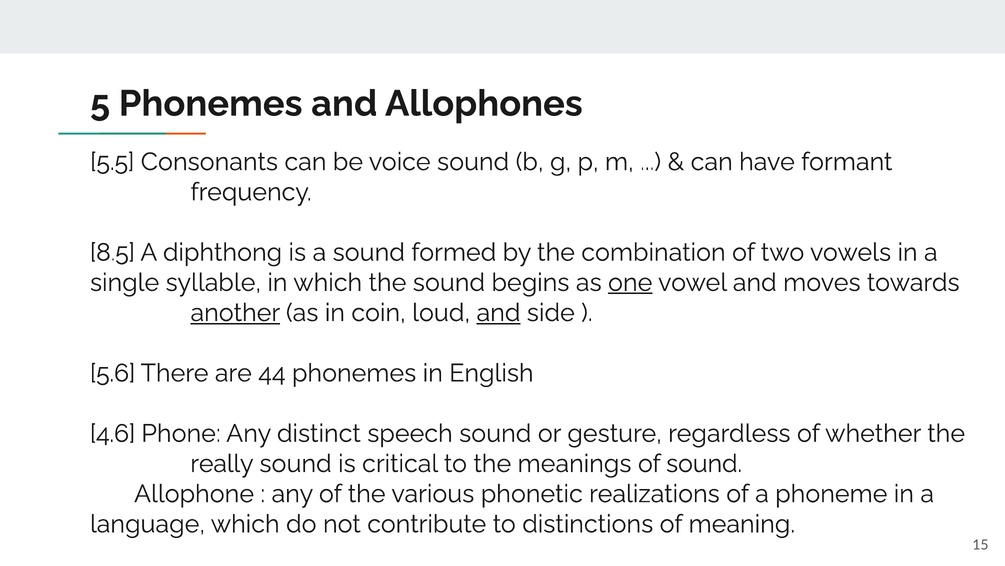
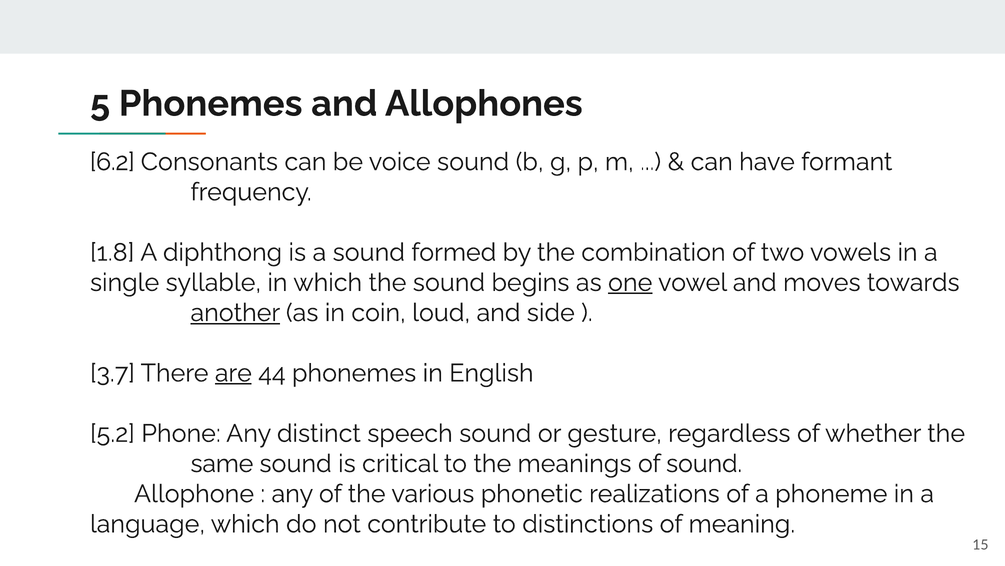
5.5: 5.5 -> 6.2 (112, 162)
8.5: 8.5 -> 1.8 (112, 252)
and underline: present -> none (498, 312)
5.6: 5.6 -> 3.7 (112, 373)
are underline: none -> present (233, 373)
4.6: 4.6 -> 5.2 (112, 433)
really: really -> same (222, 463)
